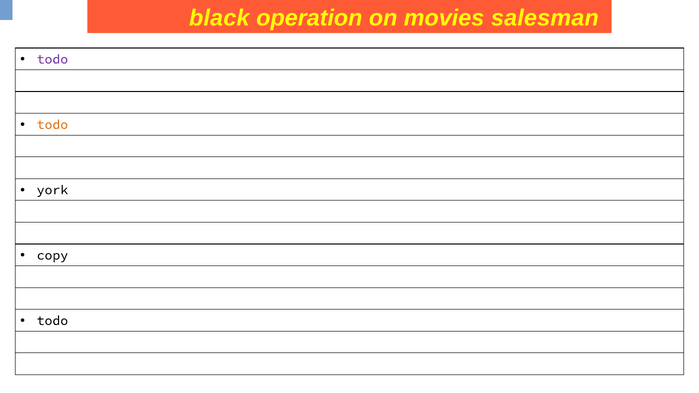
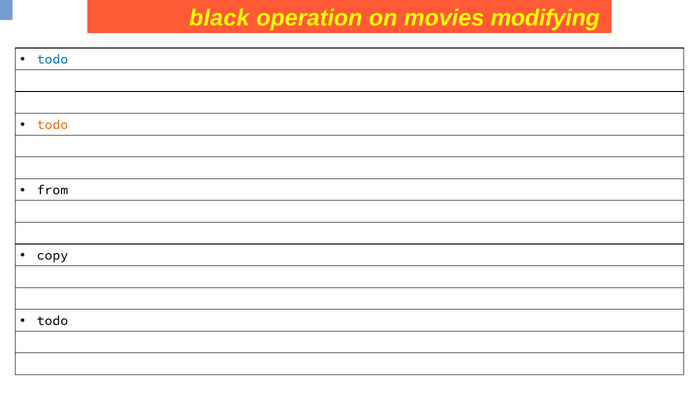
salesman: salesman -> modifying (545, 18)
todo colour: purple -> blue (52, 59)
york: york -> from (52, 190)
